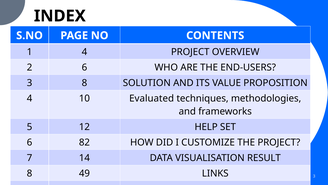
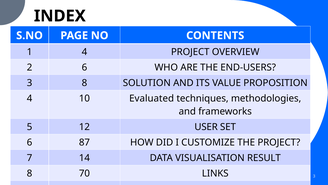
HELP: HELP -> USER (206, 127)
82: 82 -> 87 (84, 142)
49: 49 -> 70 (84, 173)
